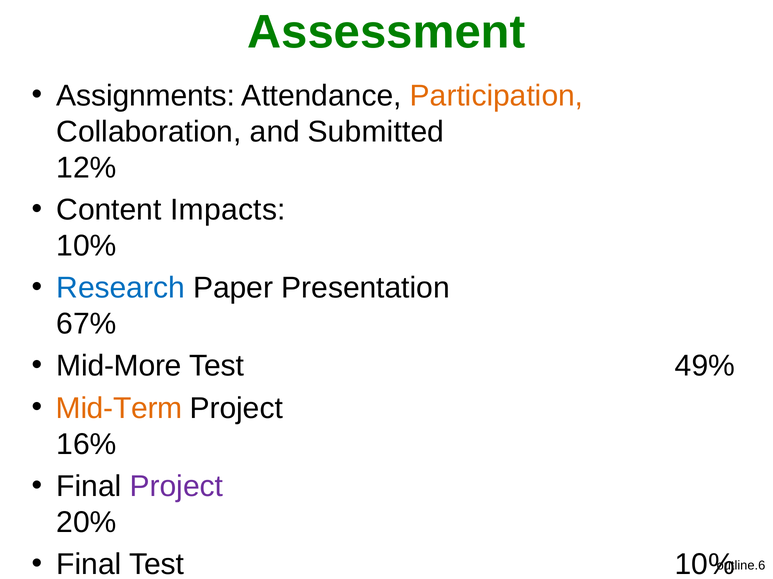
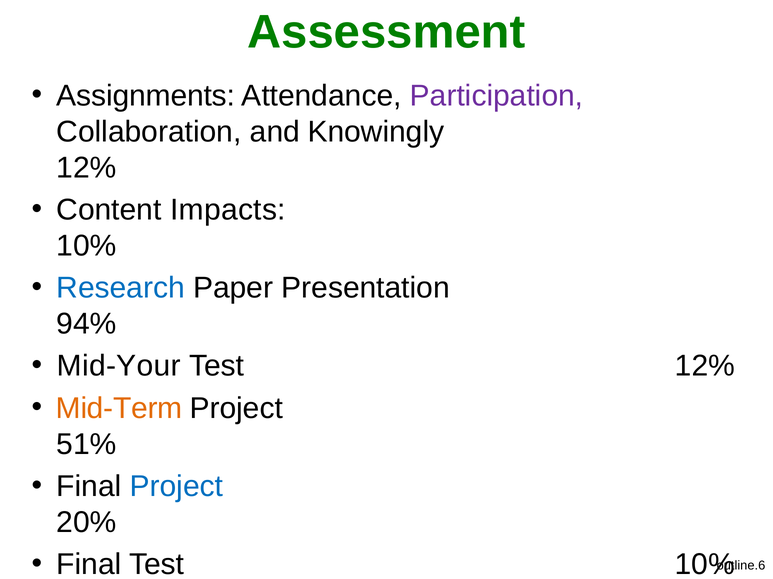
Participation colour: orange -> purple (497, 96)
Submitted: Submitted -> Knowingly (376, 132)
67%: 67% -> 94% (87, 324)
Mid-More: Mid-More -> Mid-Your (119, 367)
Test 49%: 49% -> 12% (705, 367)
16%: 16% -> 51% (87, 445)
Project colour: purple -> blue (176, 487)
